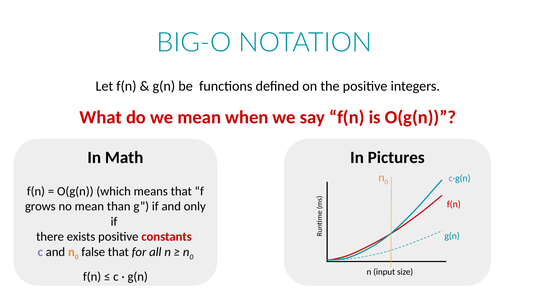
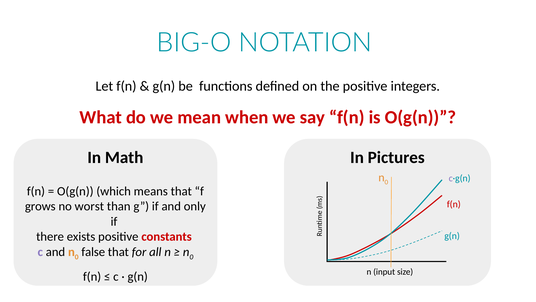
no mean: mean -> worst (89, 206)
